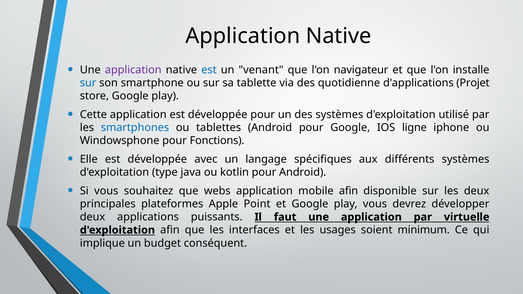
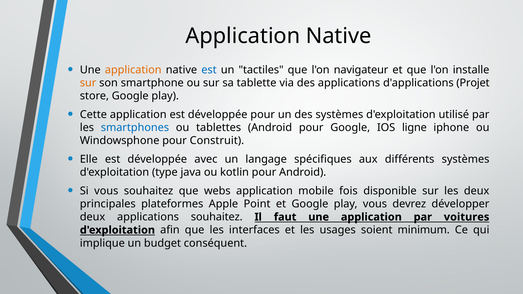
application colour: purple -> orange (133, 70)
venant: venant -> tactiles (261, 70)
sur colour: blue -> orange (88, 83)
des quotidienne: quotidienne -> applications (349, 83)
Fonctions: Fonctions -> Construit (217, 141)
mobile afin: afin -> fois (348, 191)
applications puissants: puissants -> souhaitez (217, 217)
virtuelle: virtuelle -> voitures (467, 217)
